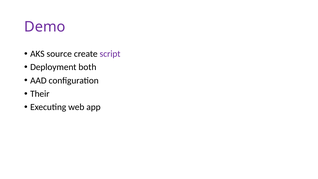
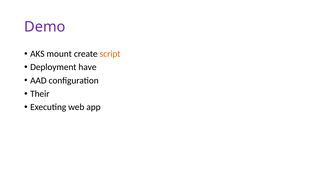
source: source -> mount (59, 54)
script colour: purple -> orange (110, 54)
both: both -> have (87, 67)
